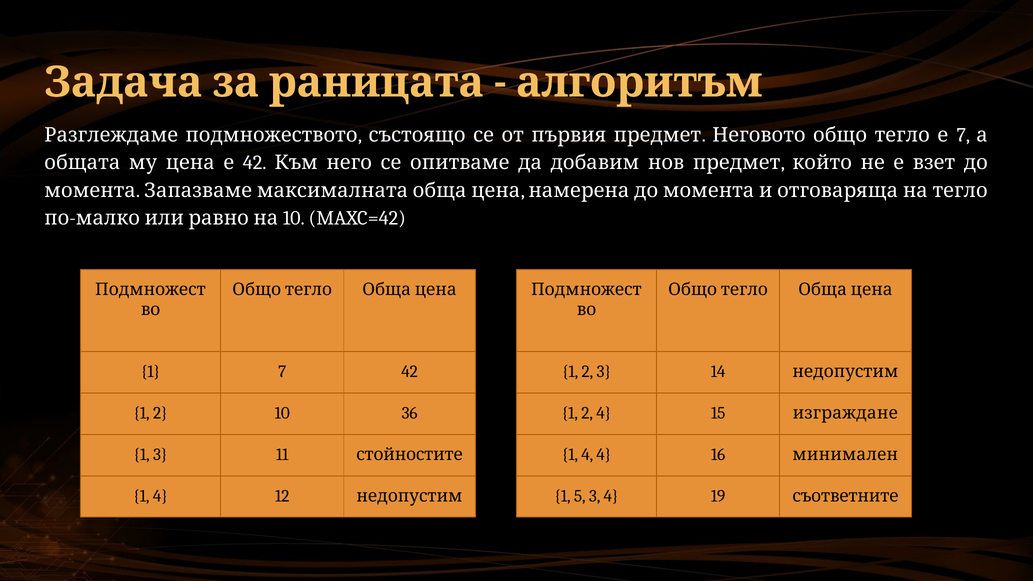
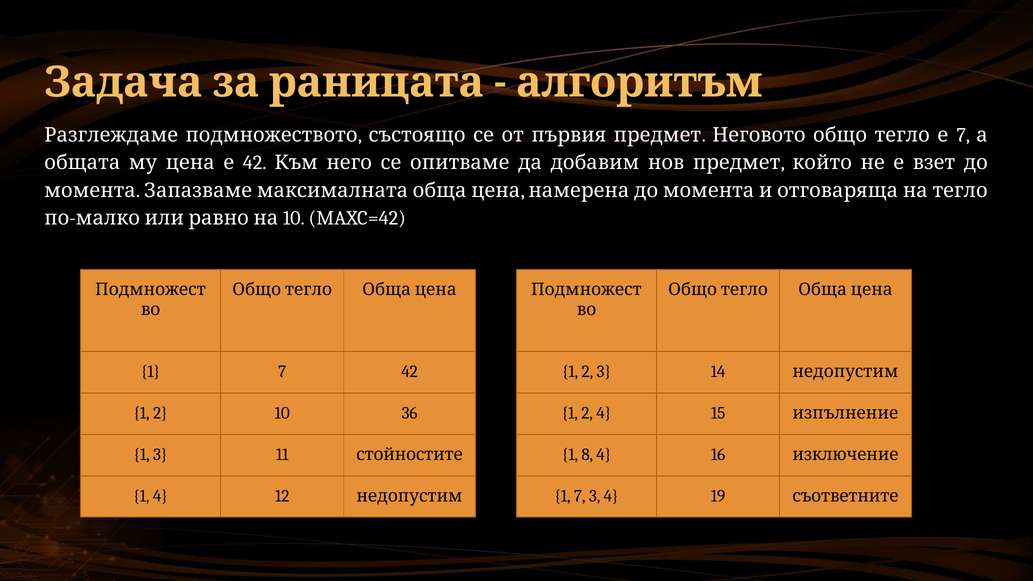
изграждане: изграждане -> изпълнение (845, 413)
4: 4 -> 8 (587, 455)
минимален: минимален -> изключение (845, 455)
5: 5 -> 7 (580, 496)
